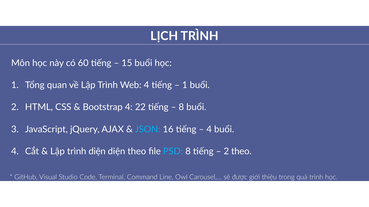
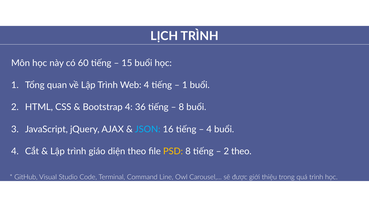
22: 22 -> 36 (140, 107)
trình diện: diện -> giáo (97, 152)
PSD colour: light blue -> yellow (173, 152)
